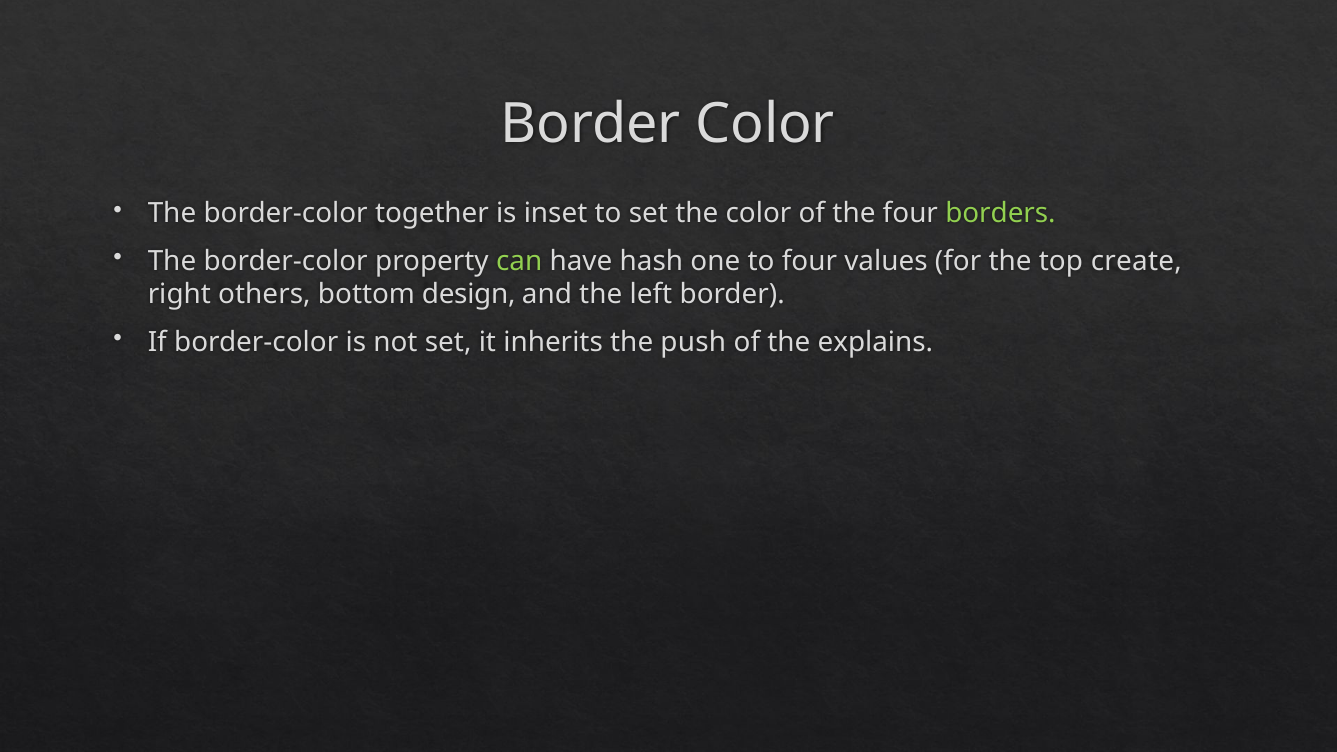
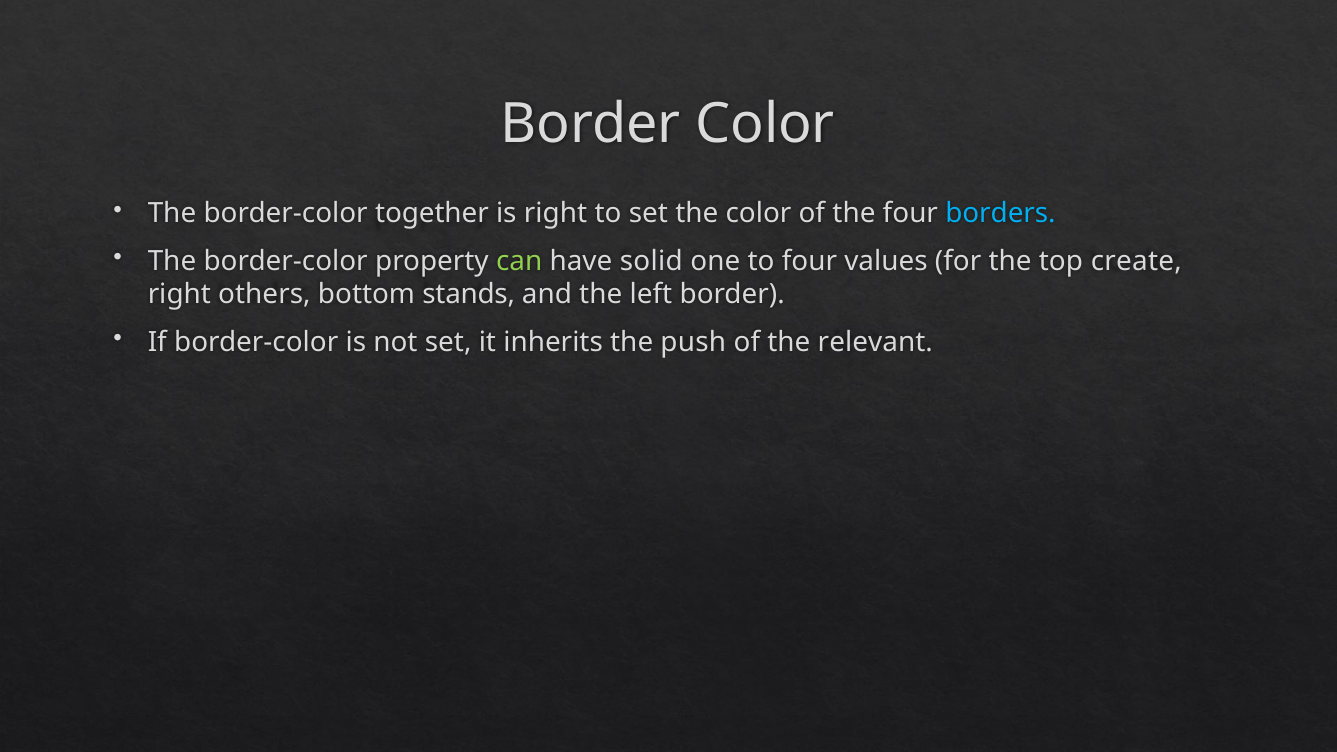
is inset: inset -> right (555, 214)
borders colour: light green -> light blue (1000, 214)
hash: hash -> solid (651, 261)
design: design -> stands (469, 294)
explains: explains -> relevant (875, 342)
